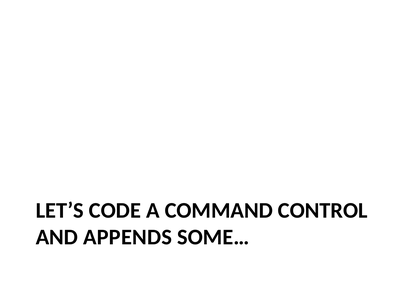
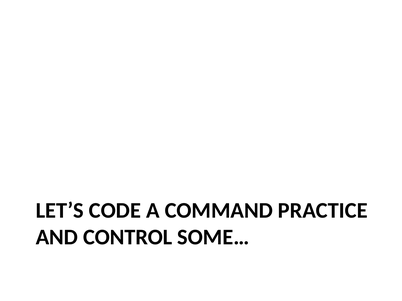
CONTROL: CONTROL -> PRACTICE (323, 211)
APPENDS: APPENDS -> CONTROL (128, 238)
